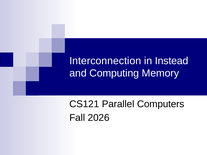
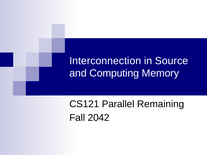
Instead: Instead -> Source (172, 61)
Computers: Computers -> Remaining (161, 104)
2026: 2026 -> 2042 (99, 118)
